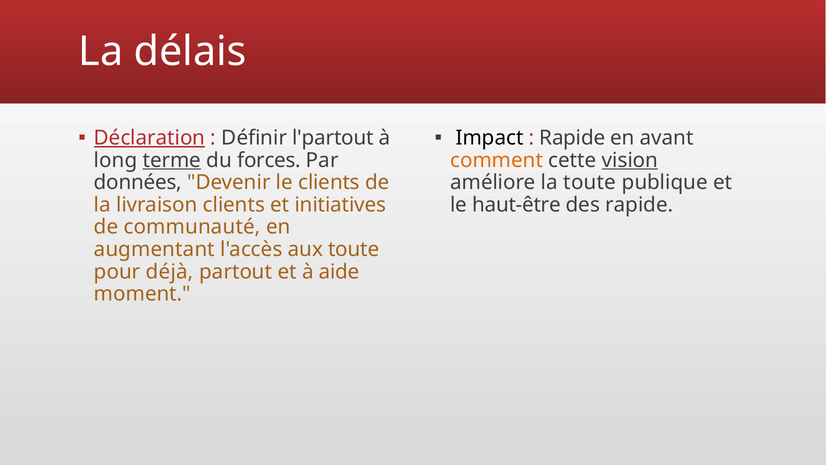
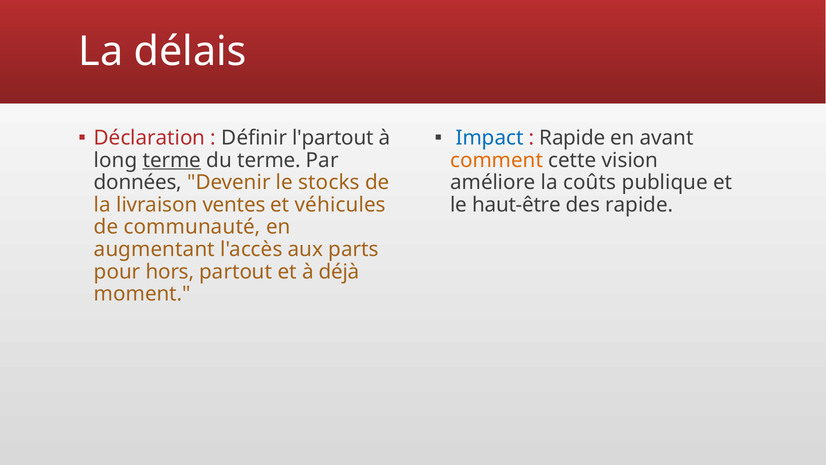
Déclaration underline: present -> none (150, 138)
Impact colour: black -> blue (489, 138)
du forces: forces -> terme (269, 160)
vision underline: present -> none (630, 160)
le clients: clients -> stocks (329, 182)
la toute: toute -> coûts (590, 182)
livraison clients: clients -> ventes (234, 205)
initiatives: initiatives -> véhicules (340, 205)
aux toute: toute -> parts (354, 249)
déjà: déjà -> hors (170, 272)
aide: aide -> déjà (339, 272)
